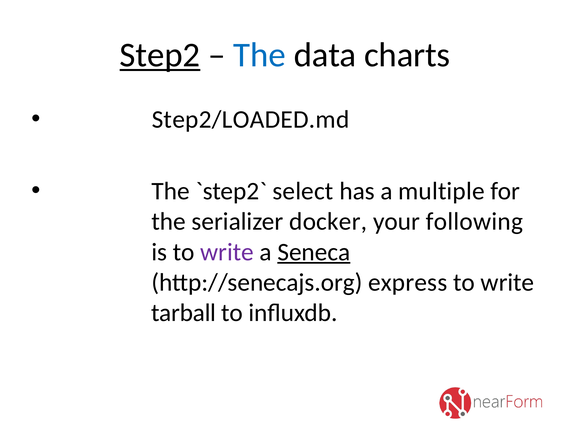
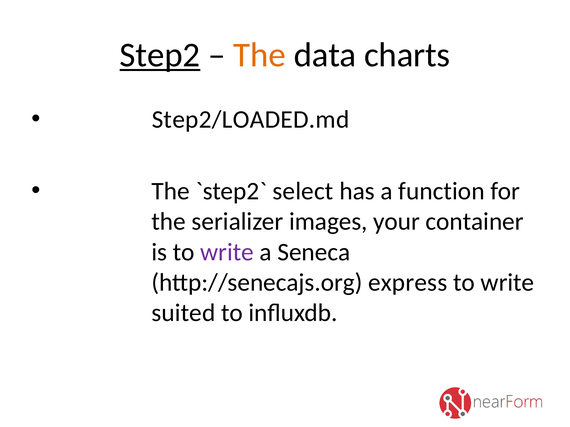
The colour: blue -> orange (260, 55)
multiple: multiple -> function (441, 191)
docker: docker -> images (328, 222)
following: following -> container (475, 222)
Seneca underline: present -> none (314, 252)
tarball: tarball -> suited (183, 313)
